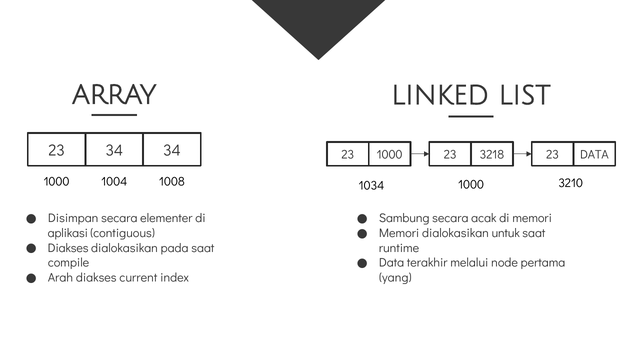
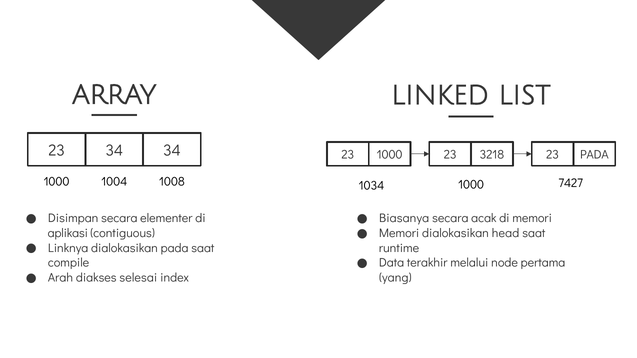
23 DATA: DATA -> PADA (594, 155)
3210: 3210 -> 7427 (571, 183)
Sambung: Sambung -> Biasanya (404, 218)
untuk: untuk -> head (506, 233)
Diakses: Diakses -> Linknya (68, 248)
current: current -> selesai (138, 278)
